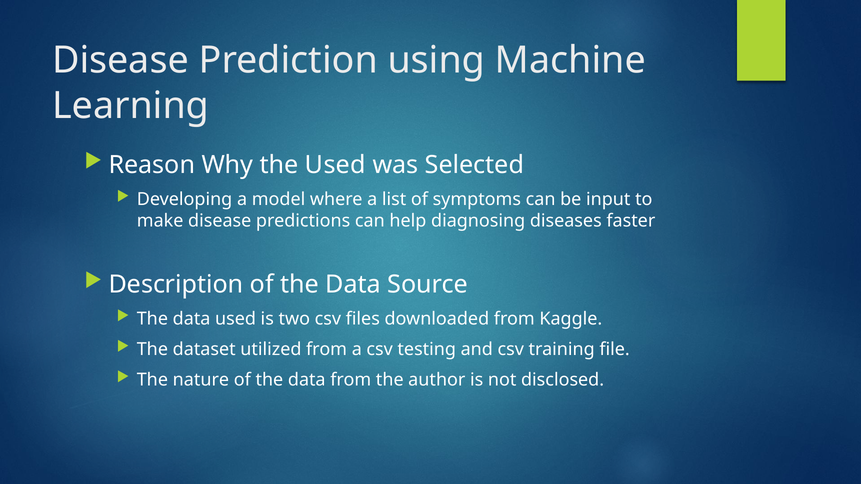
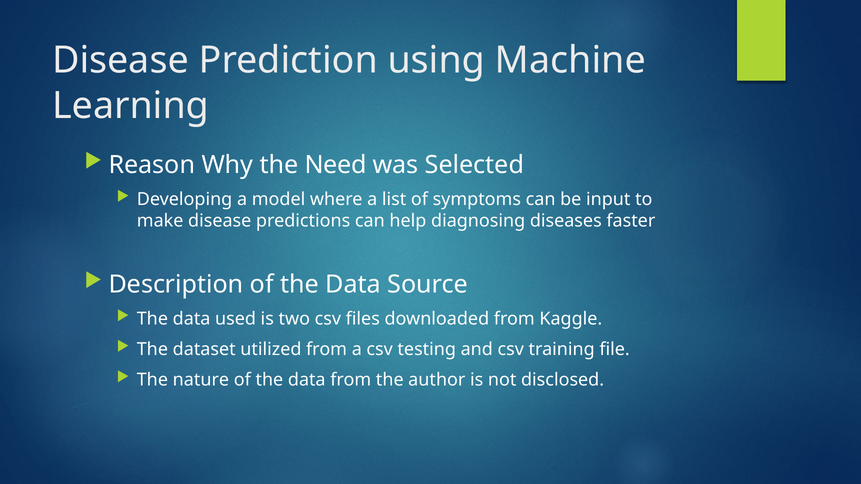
the Used: Used -> Need (336, 165)
